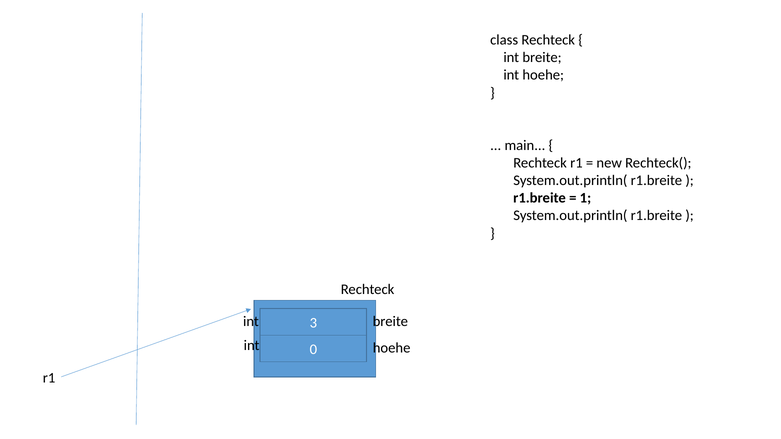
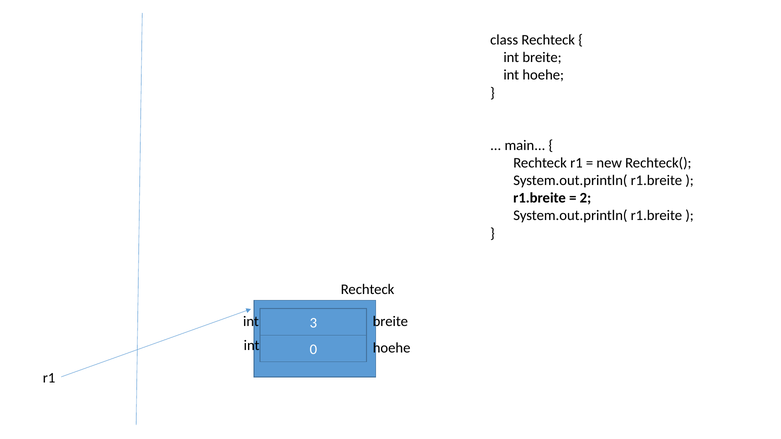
1: 1 -> 2 (585, 198)
